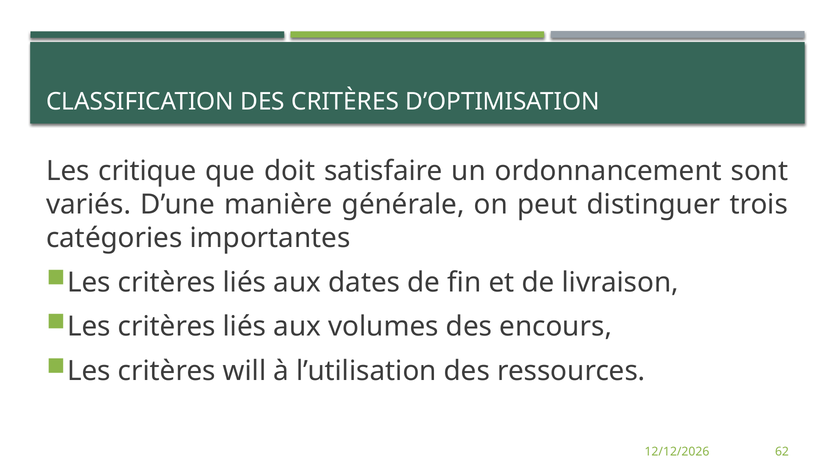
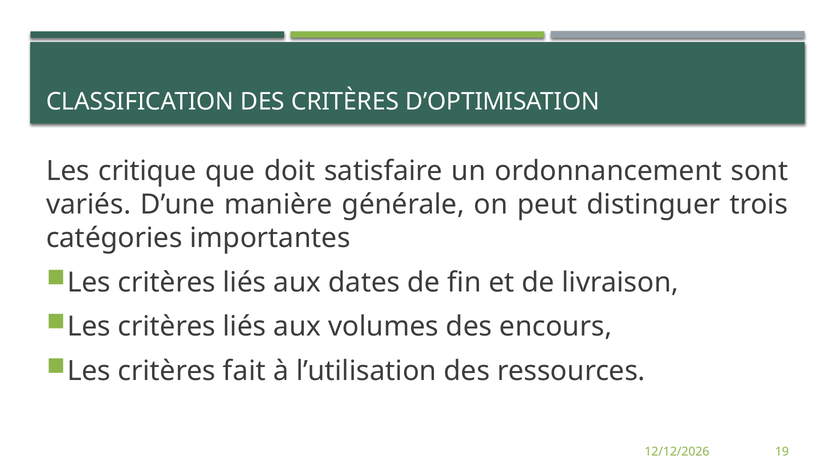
will: will -> fait (244, 371)
62: 62 -> 19 (782, 452)
